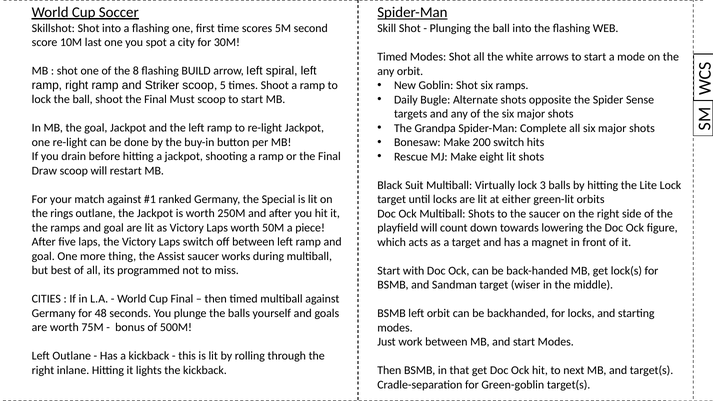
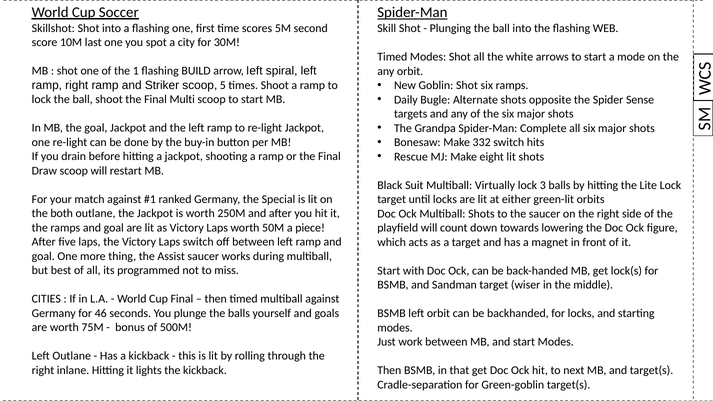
8: 8 -> 1 (136, 71)
Must: Must -> Multi (182, 100)
200: 200 -> 332 (482, 142)
rings: rings -> both (62, 214)
48: 48 -> 46 (101, 313)
